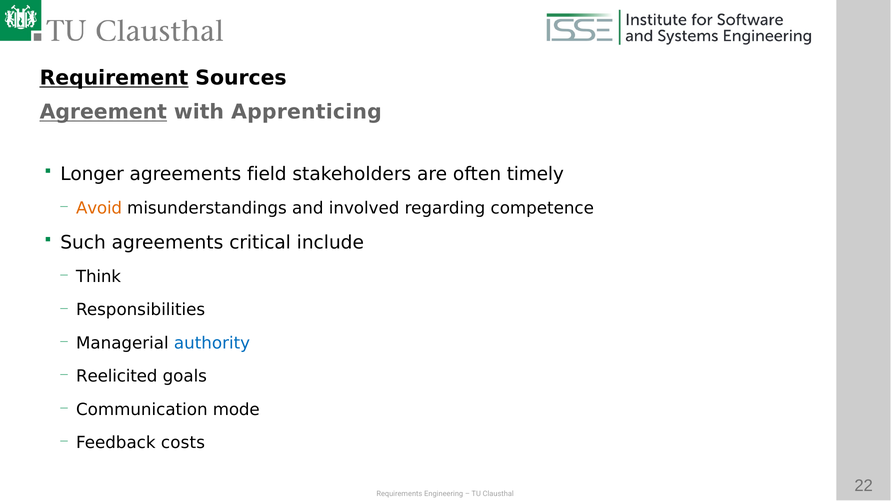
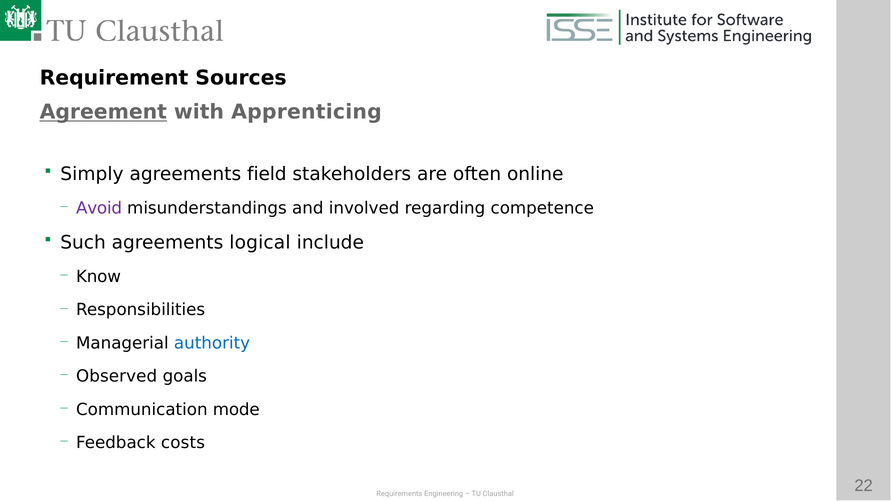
Requirement underline: present -> none (114, 78)
Longer: Longer -> Simply (92, 174)
timely: timely -> online (535, 174)
Avoid colour: orange -> purple (99, 208)
critical: critical -> logical (260, 243)
Think: Think -> Know (98, 277)
Reelicited: Reelicited -> Observed (117, 376)
